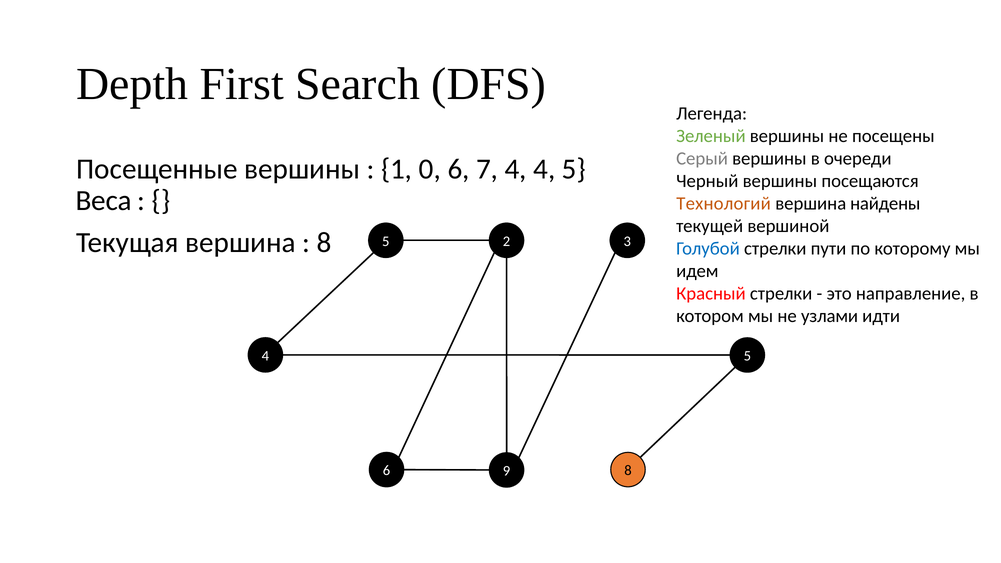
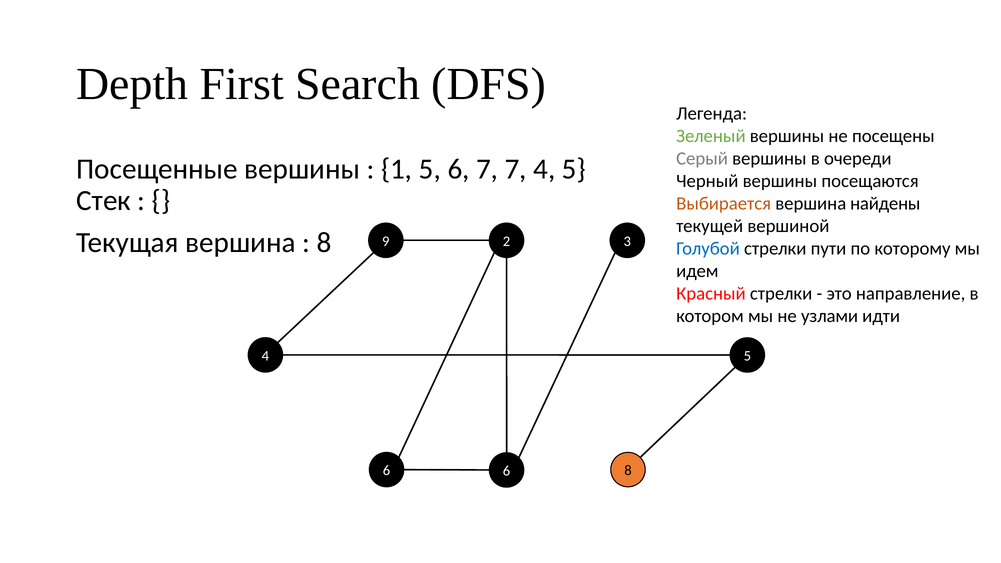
1 0: 0 -> 5 (430, 169)
7 4: 4 -> 7 (516, 169)
Веса: Веса -> Cтек (104, 201)
Технологий: Технологий -> Выбирается (724, 204)
5: 5 -> 9 (386, 241)
6 9: 9 -> 6 (507, 471)
